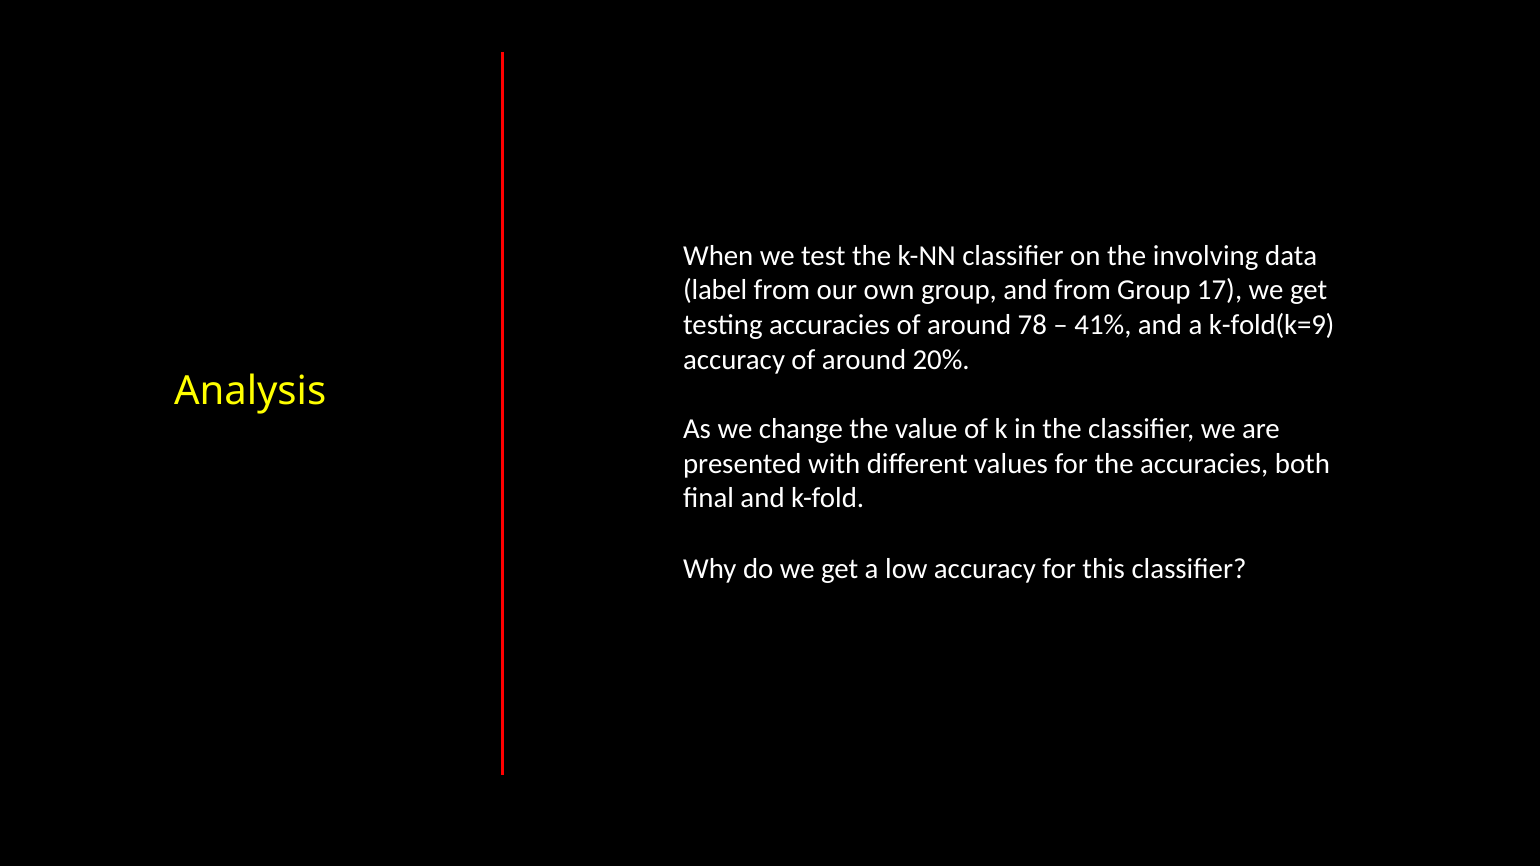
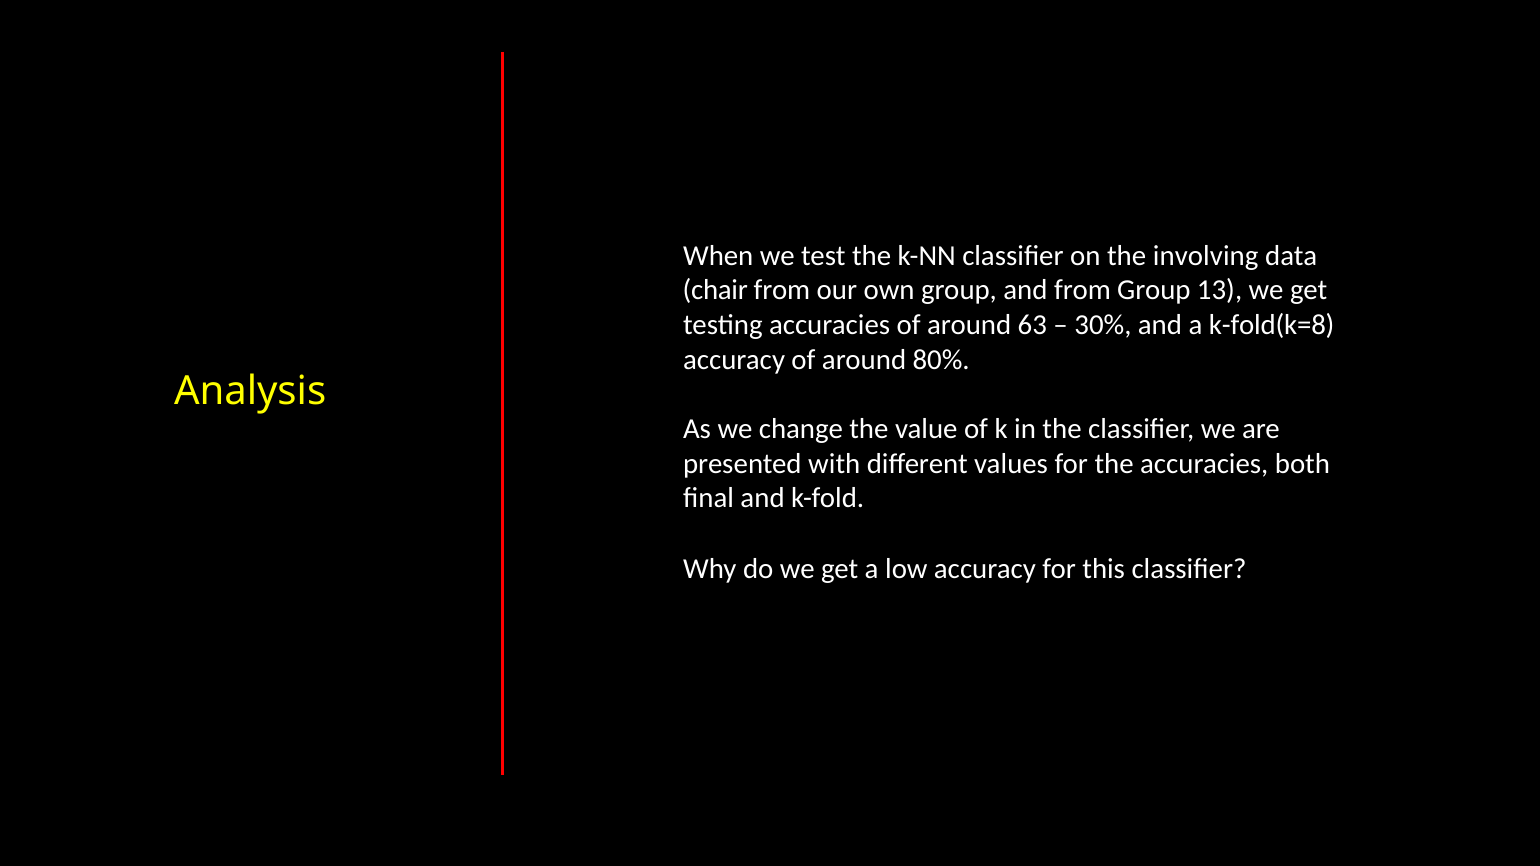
label: label -> chair (715, 290)
17: 17 -> 13 (1220, 290)
78: 78 -> 63 (1032, 325)
41%: 41% -> 30% (1103, 325)
k-fold(k=9: k-fold(k=9 -> k-fold(k=8 (1272, 325)
20%: 20% -> 80% (941, 360)
